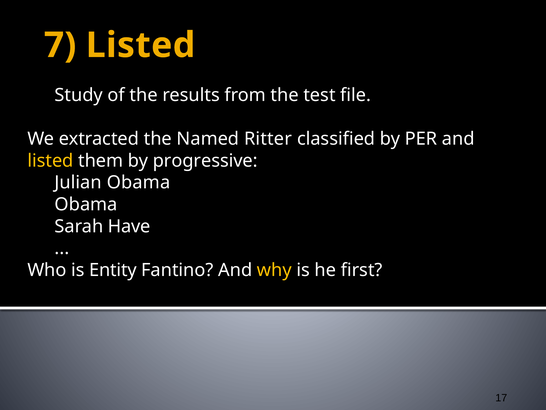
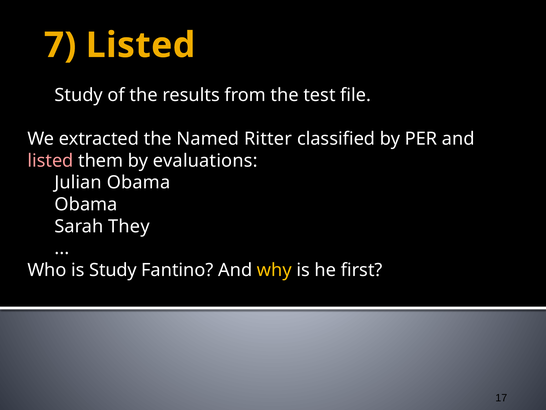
listed colour: yellow -> pink (50, 161)
progressive: progressive -> evaluations (205, 161)
Have: Have -> They (129, 226)
is Entity: Entity -> Study (113, 270)
